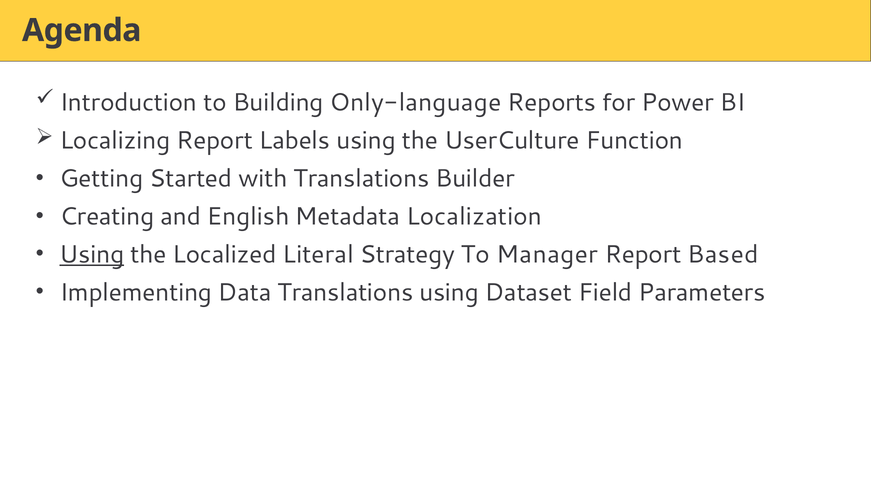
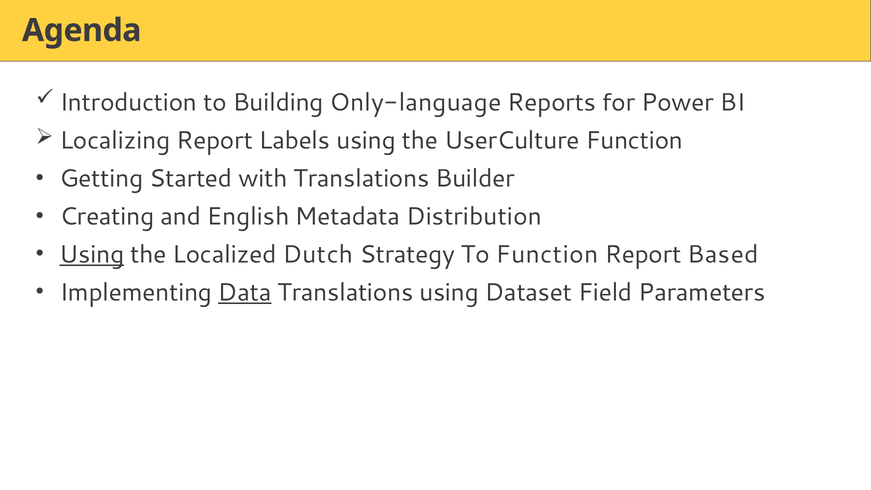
Localization: Localization -> Distribution (474, 216)
Literal: Literal -> Dutch (318, 254)
To Manager: Manager -> Function (547, 254)
Data underline: none -> present (245, 292)
